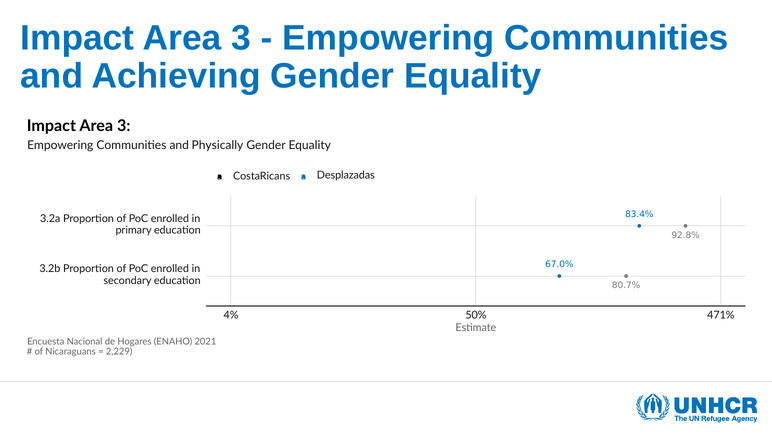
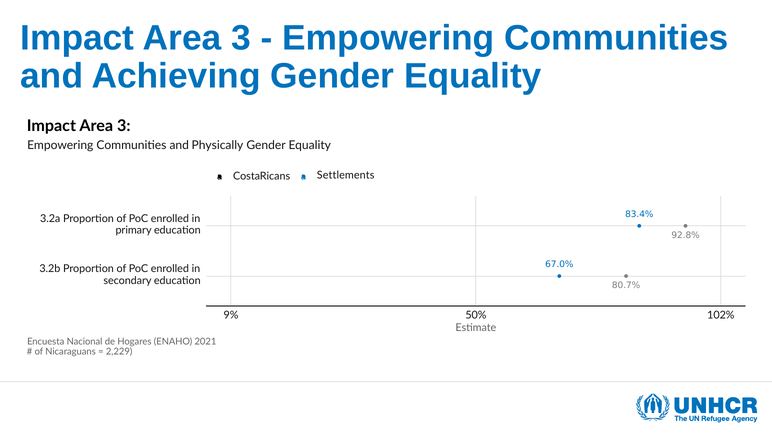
Desplazadas: Desplazadas -> Settlements (346, 175)
4%: 4% -> 9% (231, 315)
471%: 471% -> 102% (721, 315)
